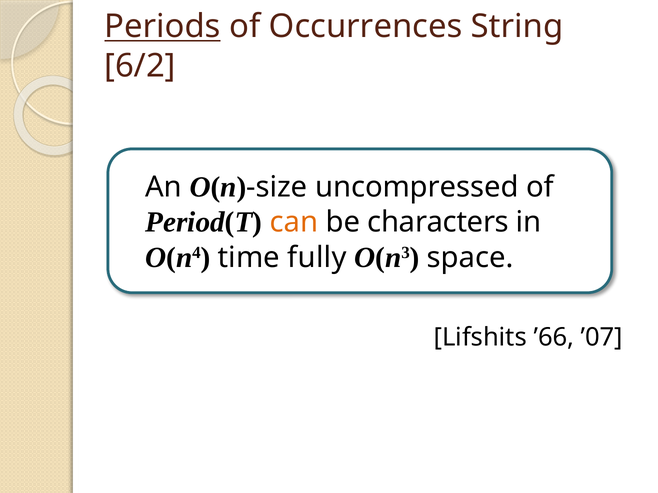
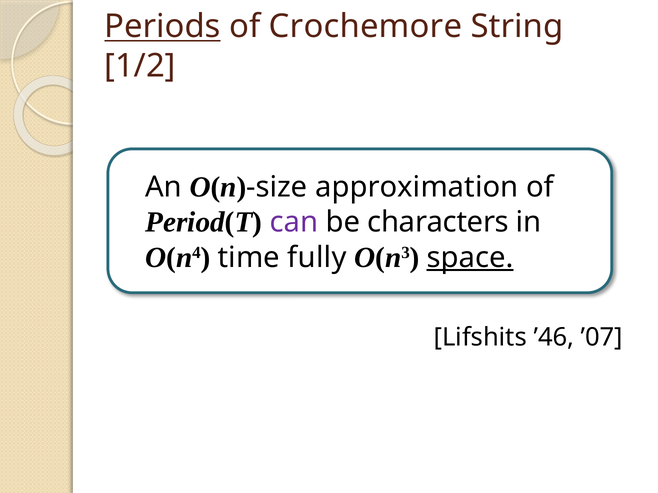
Occurrences: Occurrences -> Crochemore (366, 27)
6/2: 6/2 -> 1/2 (140, 66)
uncompressed: uncompressed -> approximation (417, 187)
can colour: orange -> purple (294, 223)
space underline: none -> present (470, 258)
’66: ’66 -> ’46 (554, 337)
